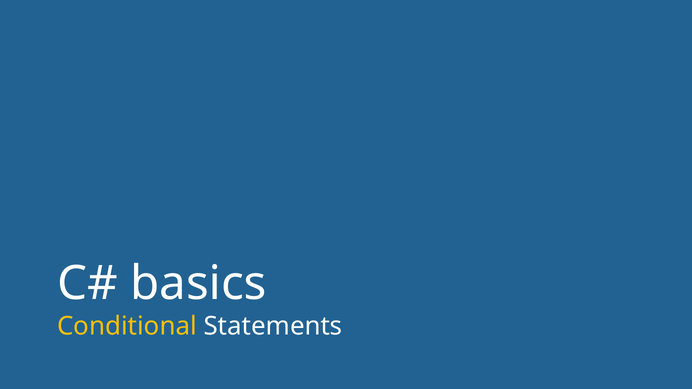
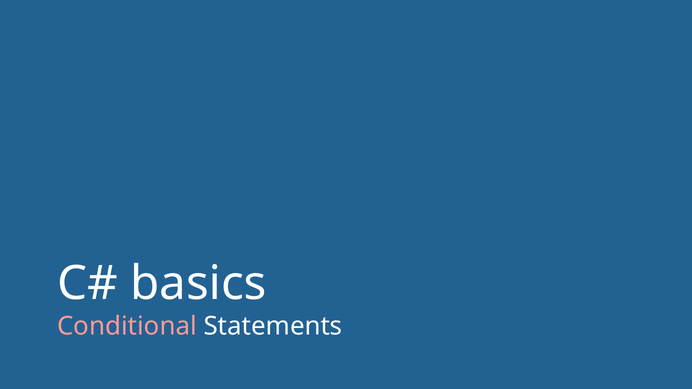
Conditional colour: yellow -> pink (127, 326)
